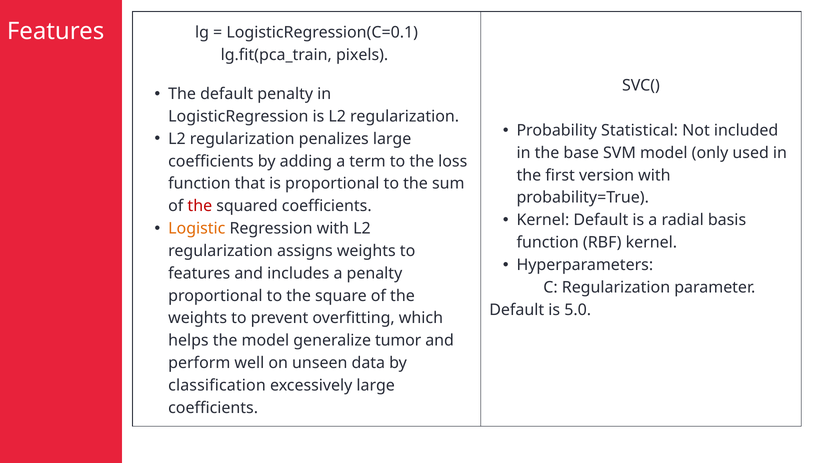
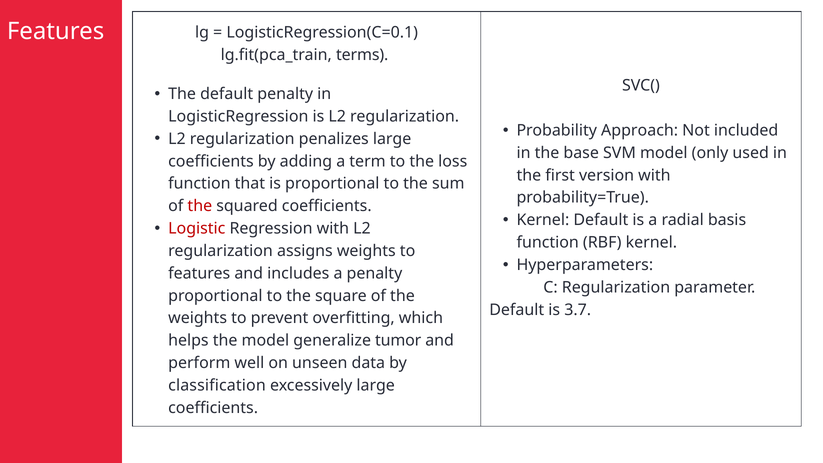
pixels: pixels -> terms (362, 55)
Statistical: Statistical -> Approach (640, 130)
Logistic colour: orange -> red (197, 228)
5.0: 5.0 -> 3.7 (578, 310)
